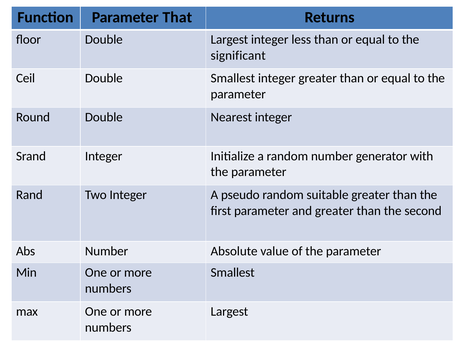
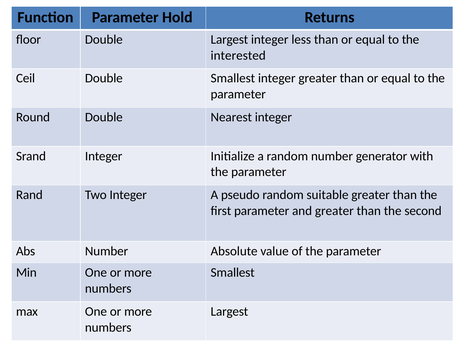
That: That -> Hold (177, 17)
significant: significant -> interested (238, 55)
